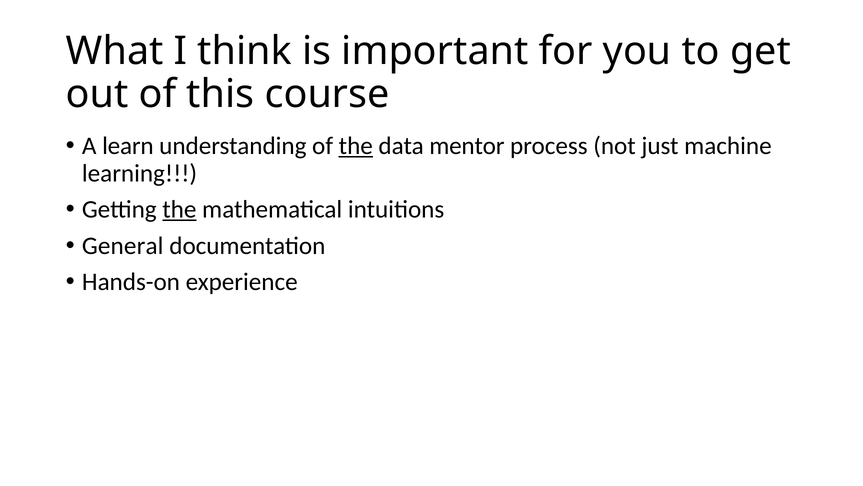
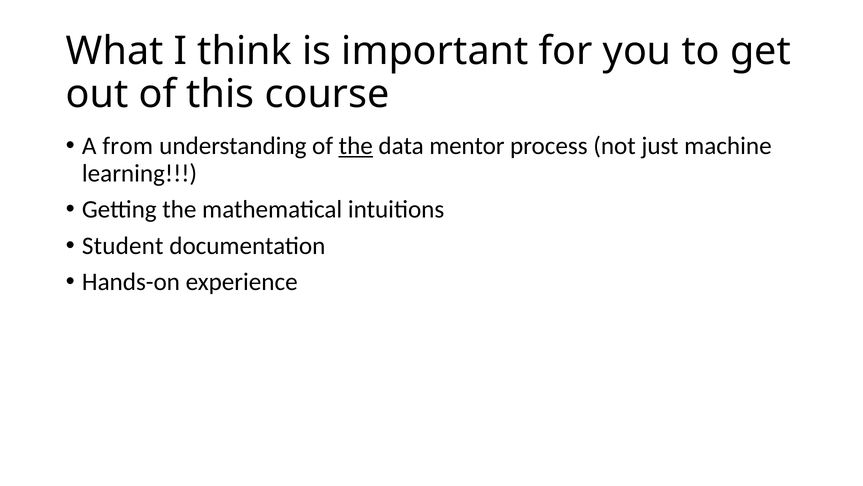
learn: learn -> from (128, 146)
the underline: present -> none (179, 209)
General: General -> Student (123, 245)
